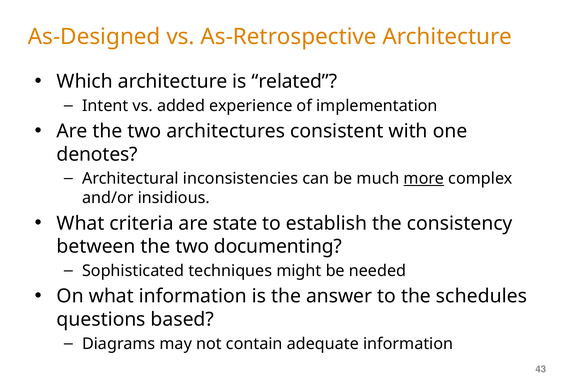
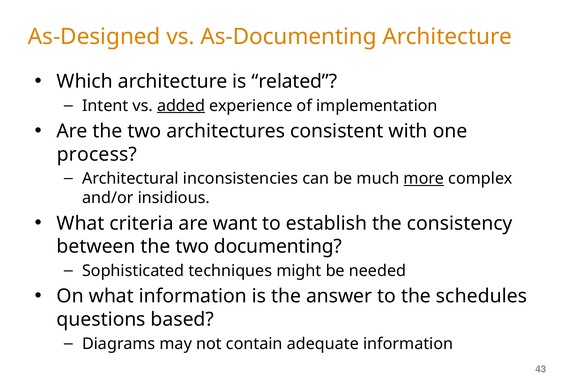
As-Retrospective: As-Retrospective -> As-Documenting (289, 37)
added underline: none -> present (181, 106)
denotes: denotes -> process (97, 154)
state: state -> want (235, 224)
